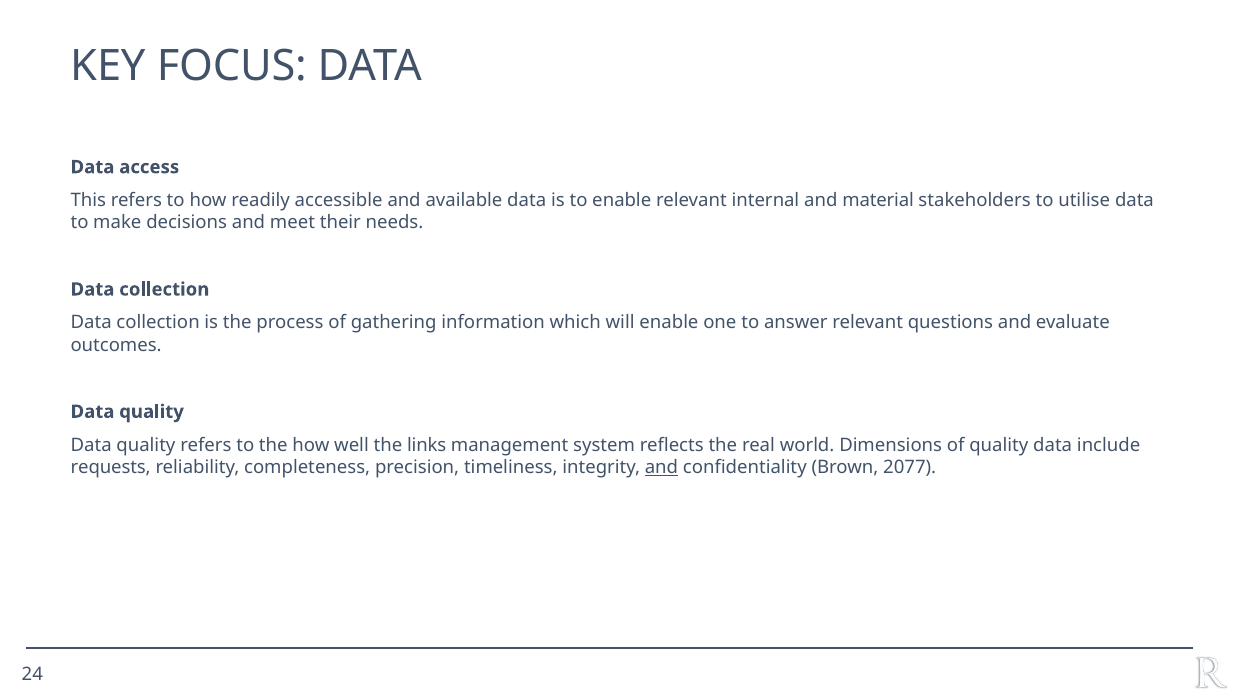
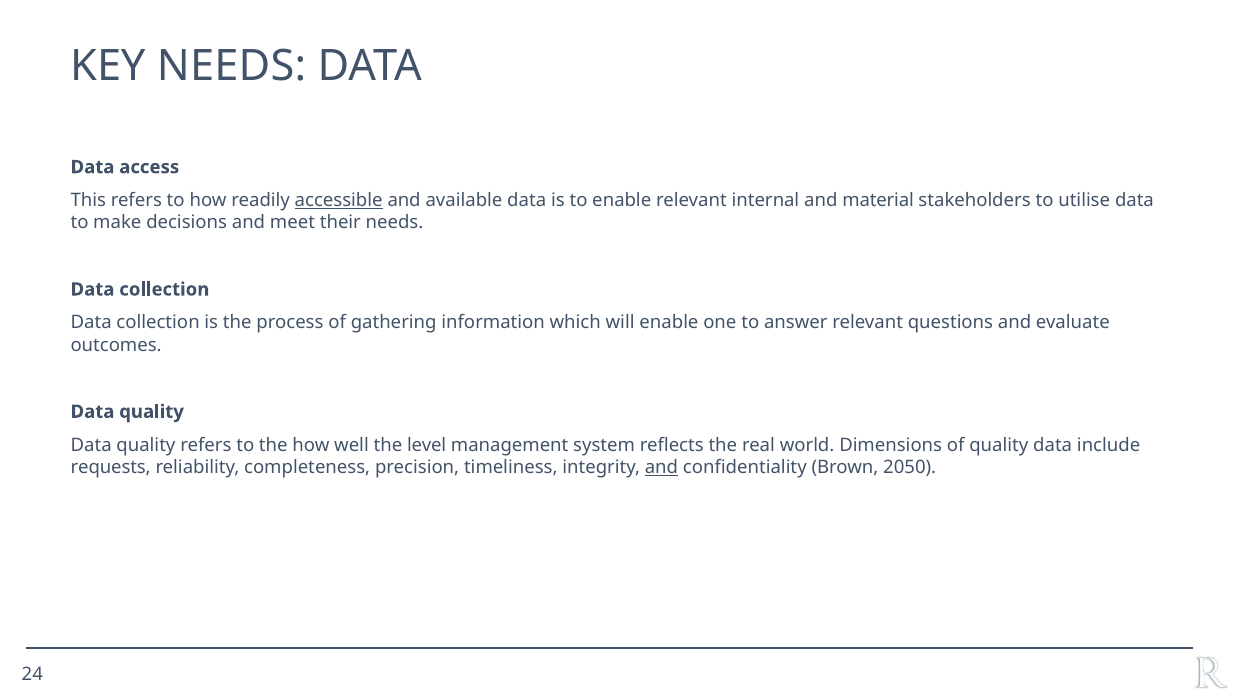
KEY FOCUS: FOCUS -> NEEDS (232, 66)
accessible underline: none -> present (339, 200)
links: links -> level (427, 445)
2077: 2077 -> 2050 (910, 467)
